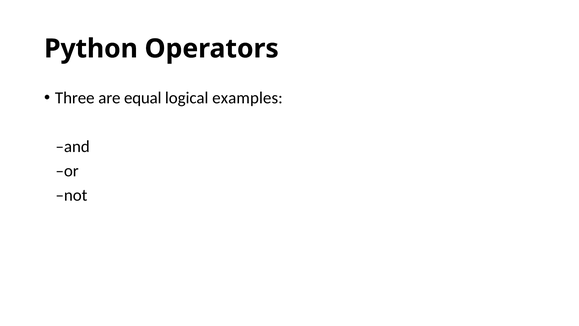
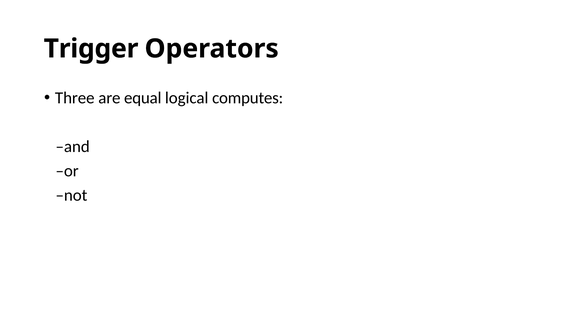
Python: Python -> Trigger (91, 49)
examples: examples -> computes (248, 98)
